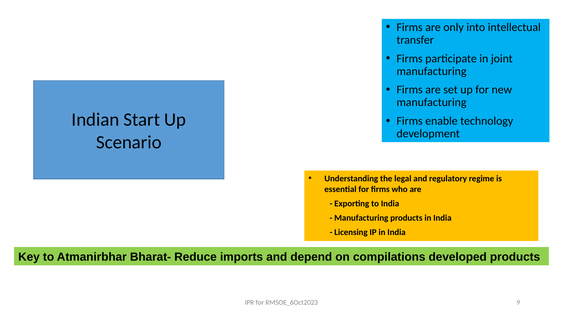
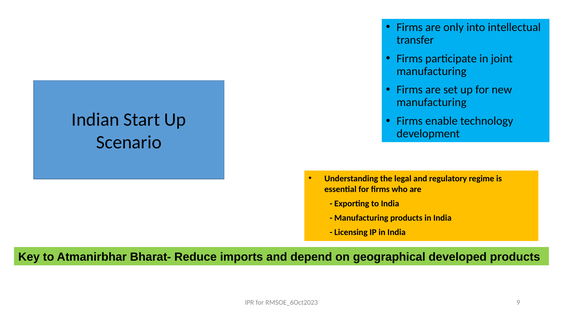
compilations: compilations -> geographical (389, 257)
